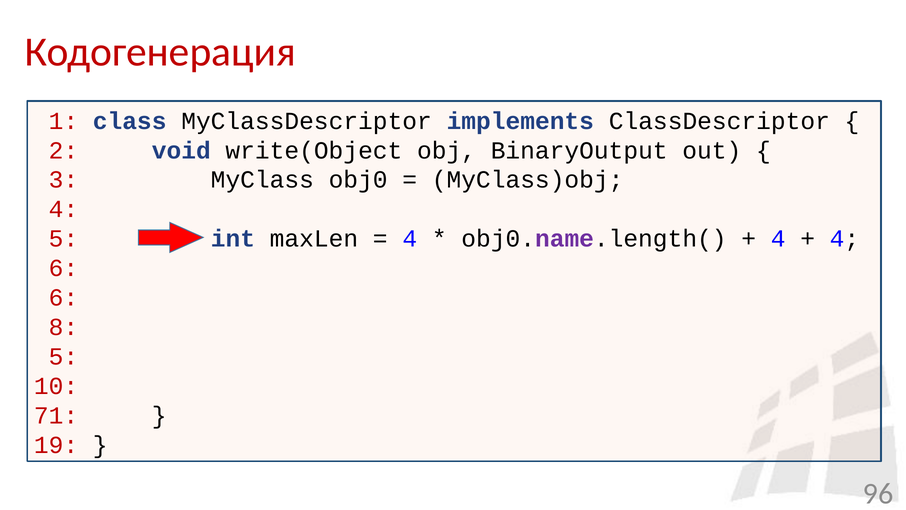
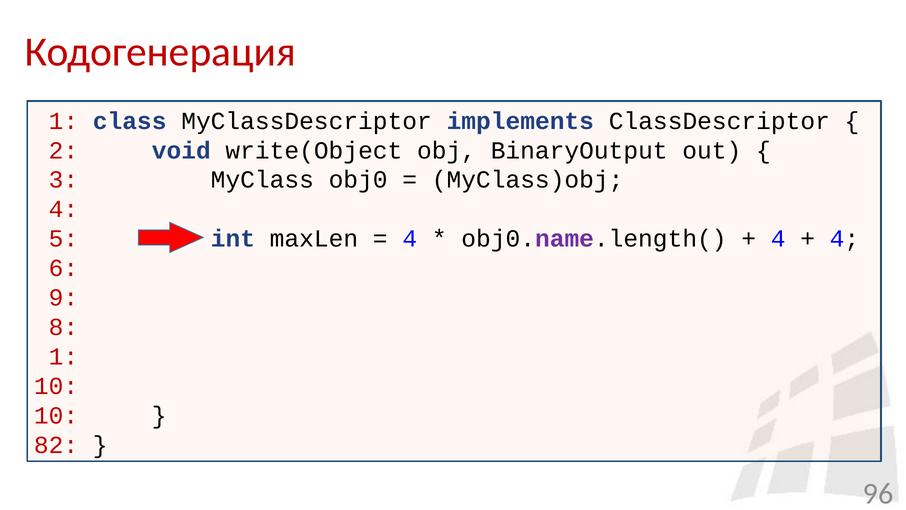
6: 6 -> 9 (63, 297)
5: 5 -> 1 (63, 356)
71: 71 -> 10 (56, 415)
19: 19 -> 82 (56, 445)
